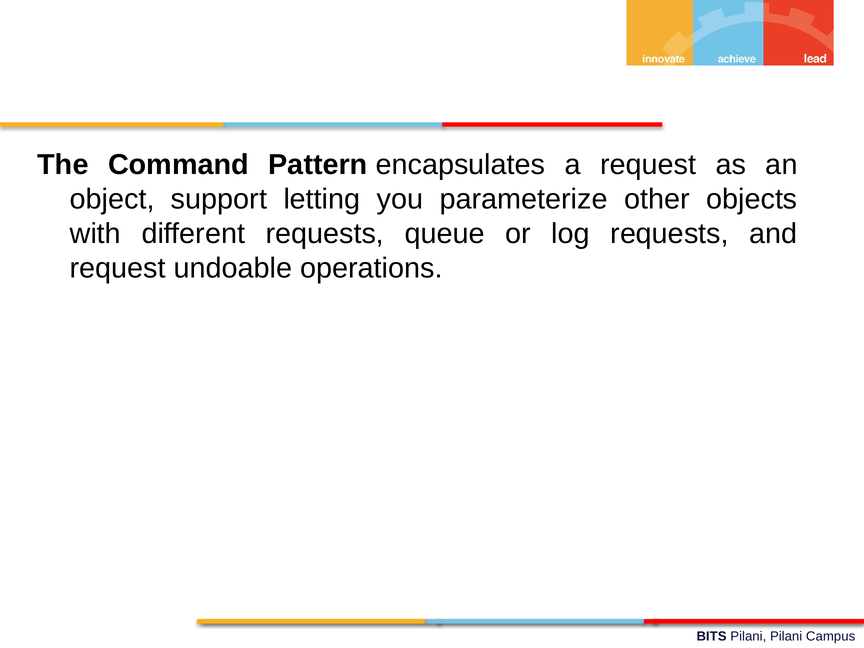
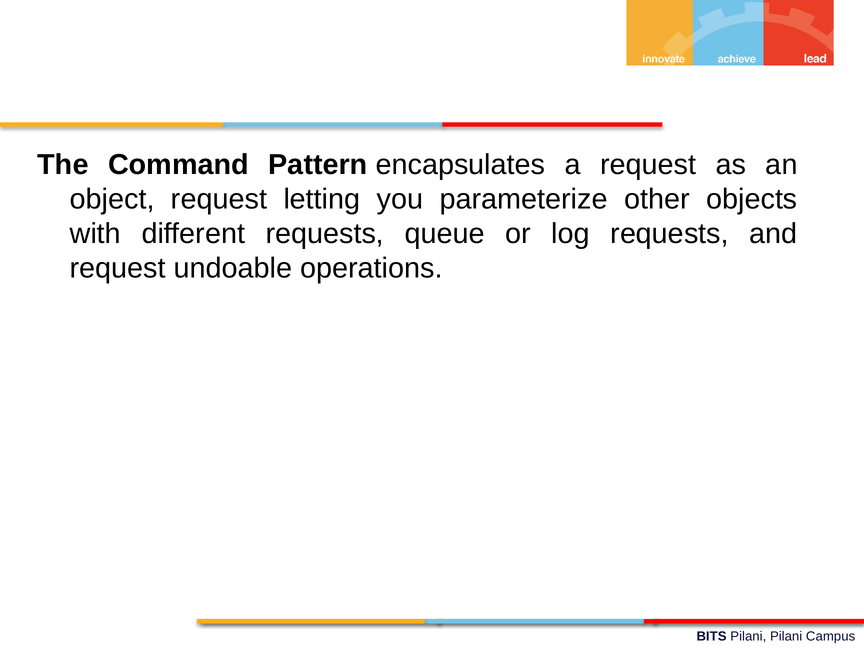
object support: support -> request (219, 199)
